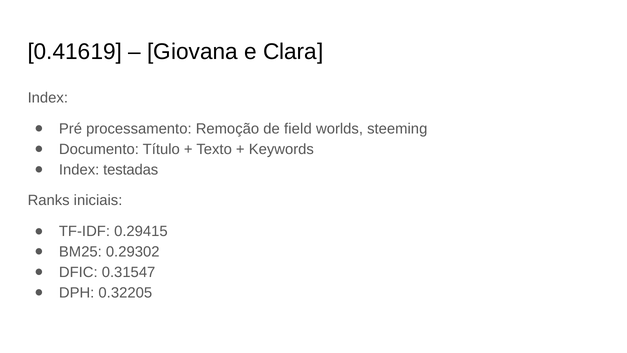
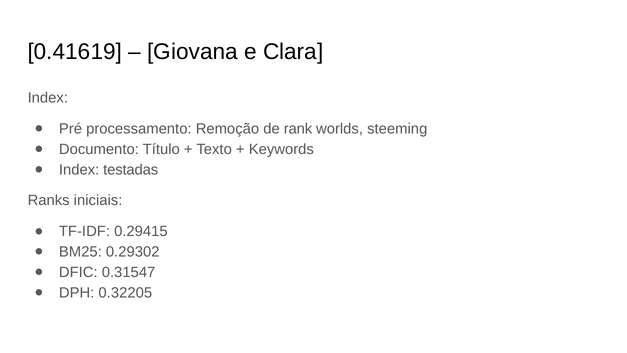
field: field -> rank (298, 129)
